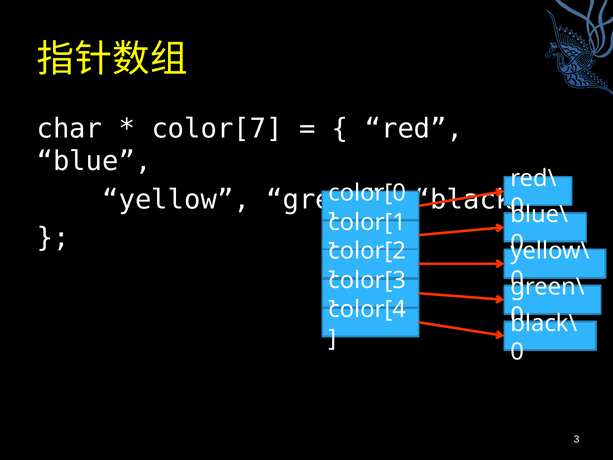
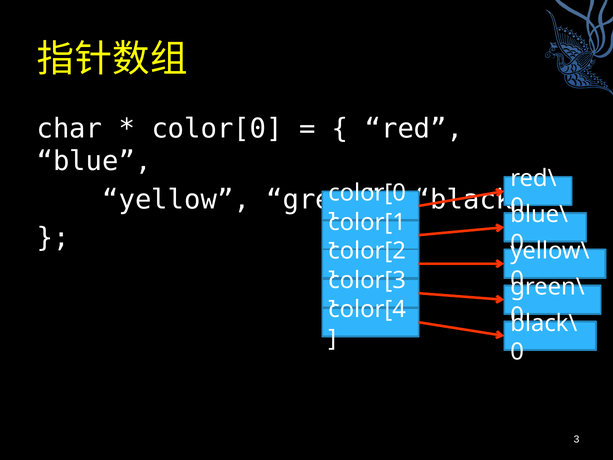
color[7: color[7 -> color[0 (217, 129)
